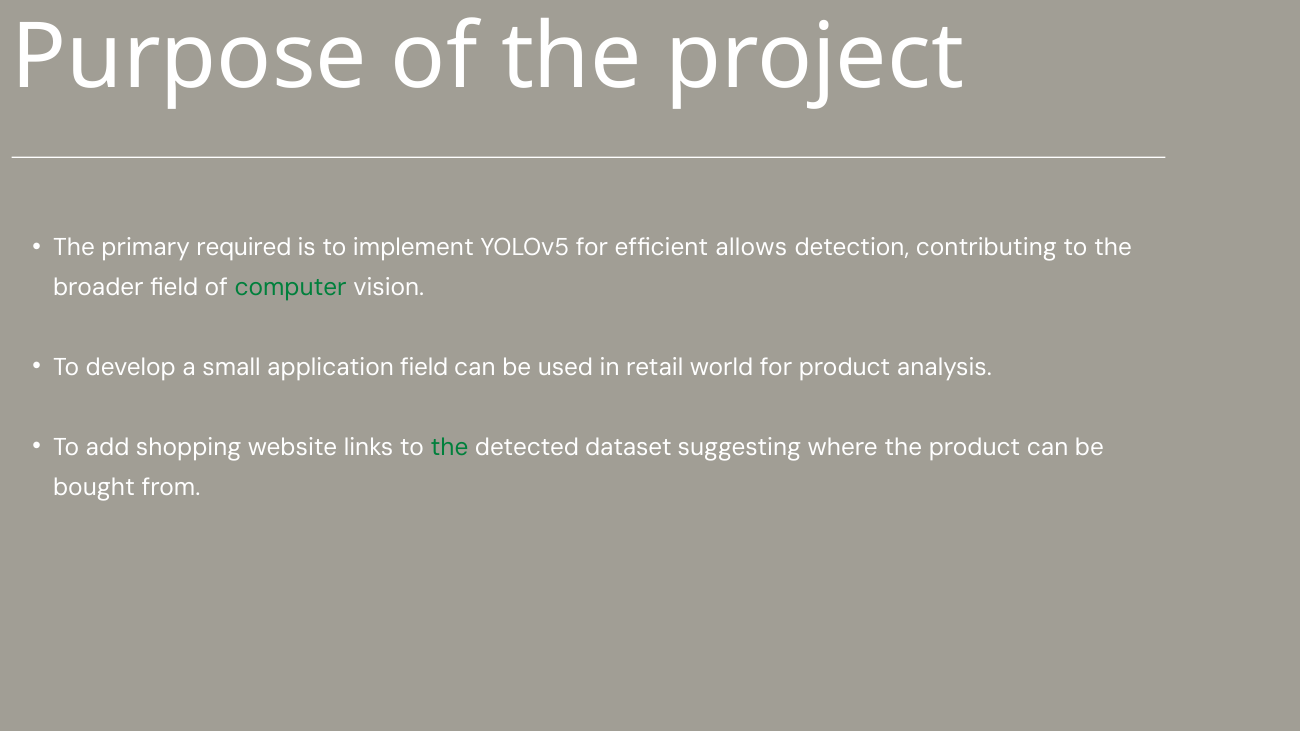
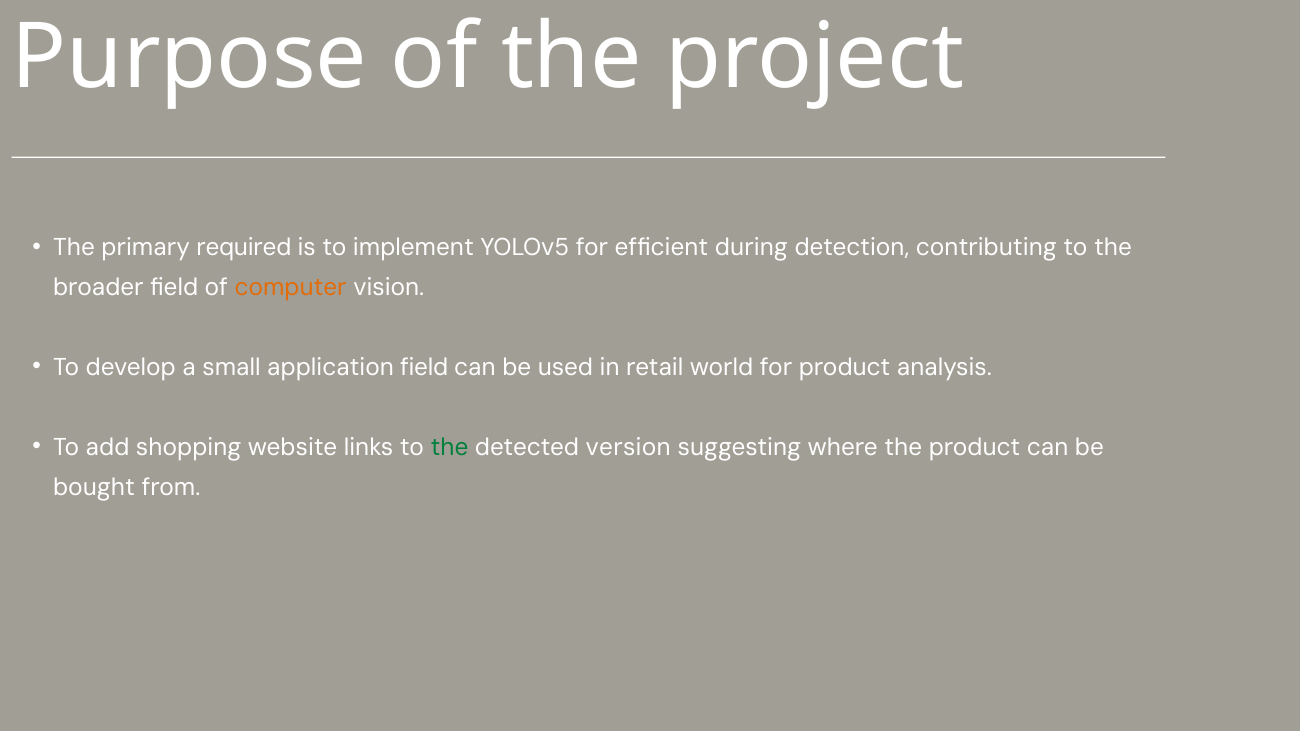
allows: allows -> during (751, 247)
computer colour: green -> orange (291, 287)
dataset: dataset -> version (628, 447)
